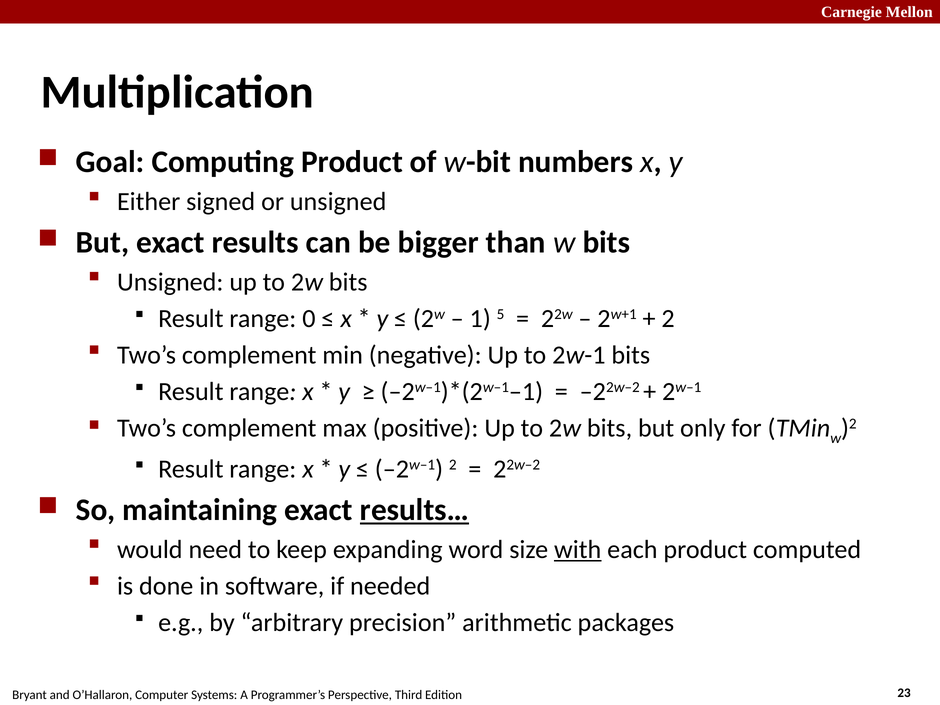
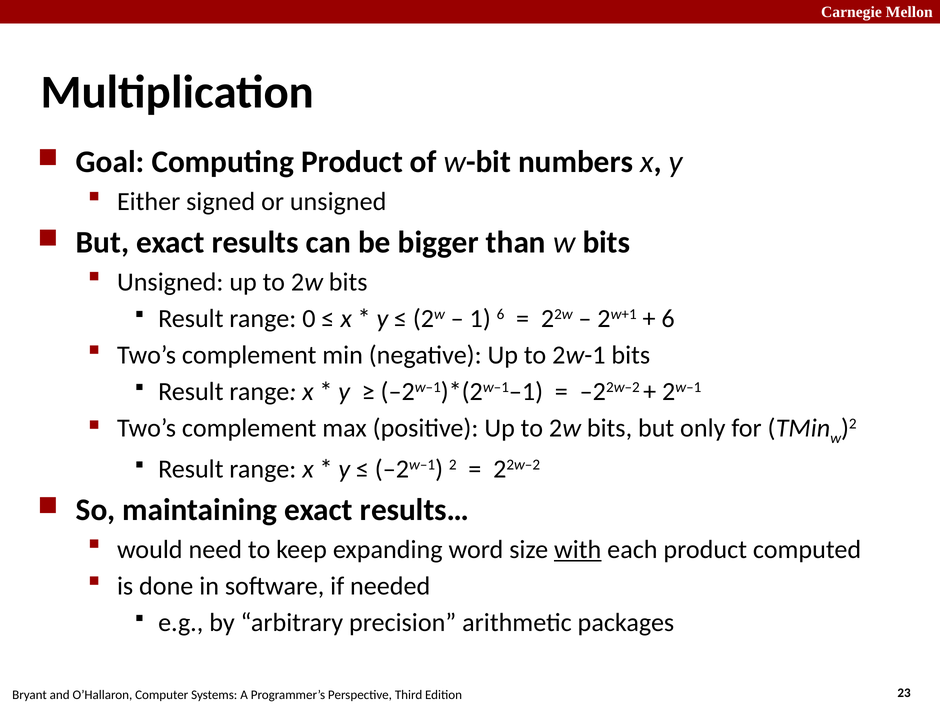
1 5: 5 -> 6 (501, 314)
2: 2 -> 6 (668, 318)
results… underline: present -> none (415, 510)
